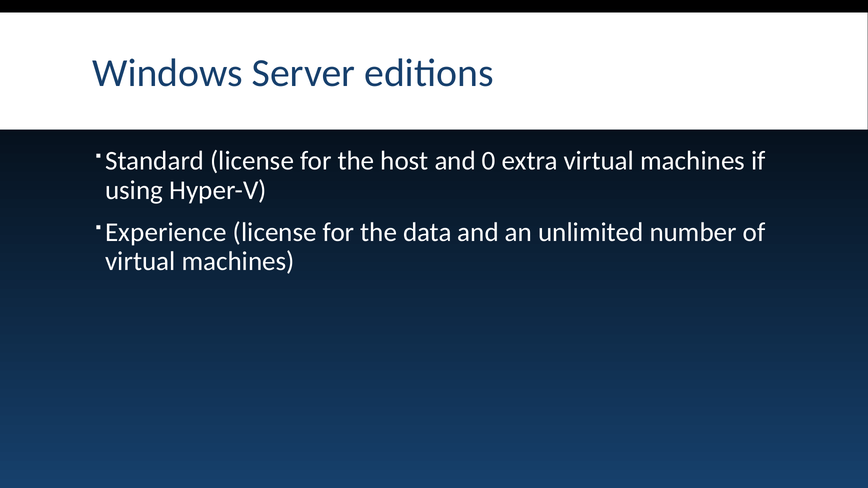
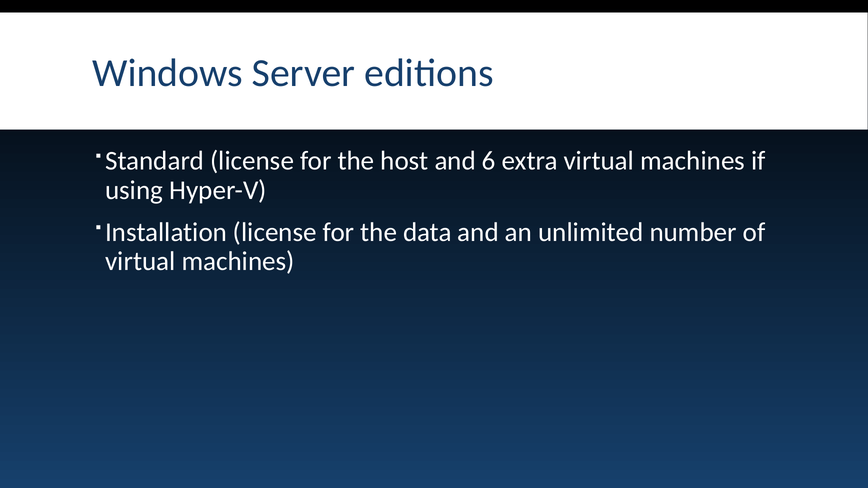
0: 0 -> 6 (489, 161)
Experience: Experience -> Installation (166, 232)
